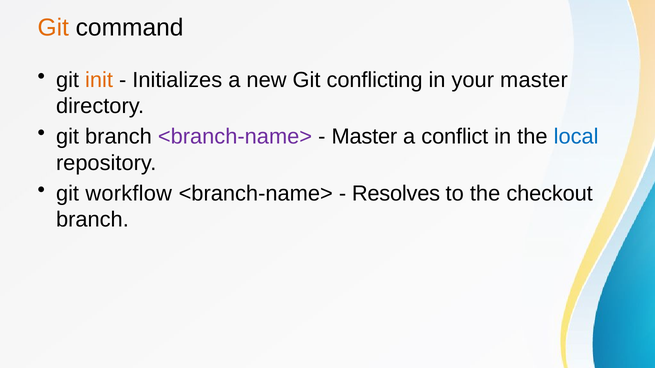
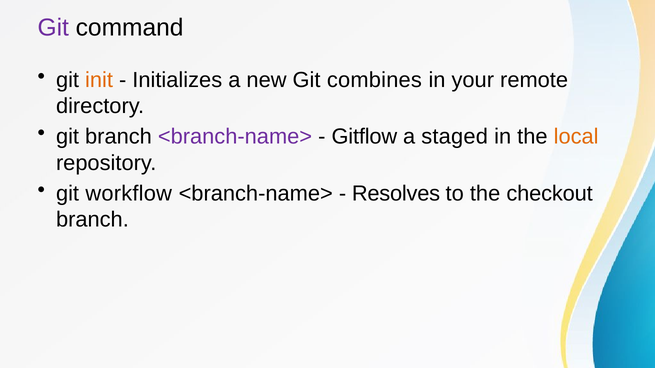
Git colour: orange -> purple (53, 28)
conflicting: conflicting -> combines (374, 80)
your master: master -> remote (534, 80)
Master: Master -> Gitflow (364, 137)
conflict: conflict -> staged (455, 137)
local colour: blue -> orange (576, 137)
